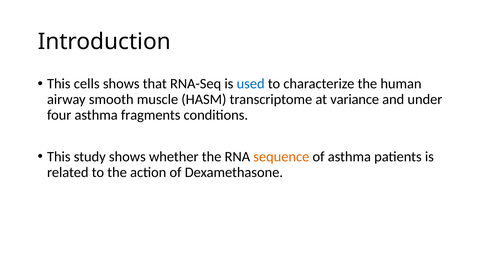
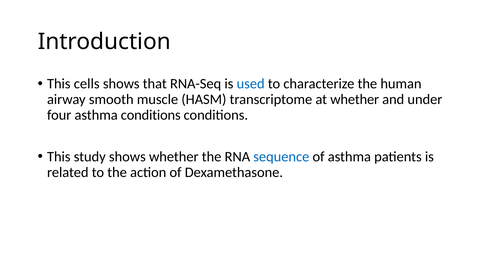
at variance: variance -> whether (355, 99)
asthma fragments: fragments -> conditions (151, 115)
sequence colour: orange -> blue (281, 156)
